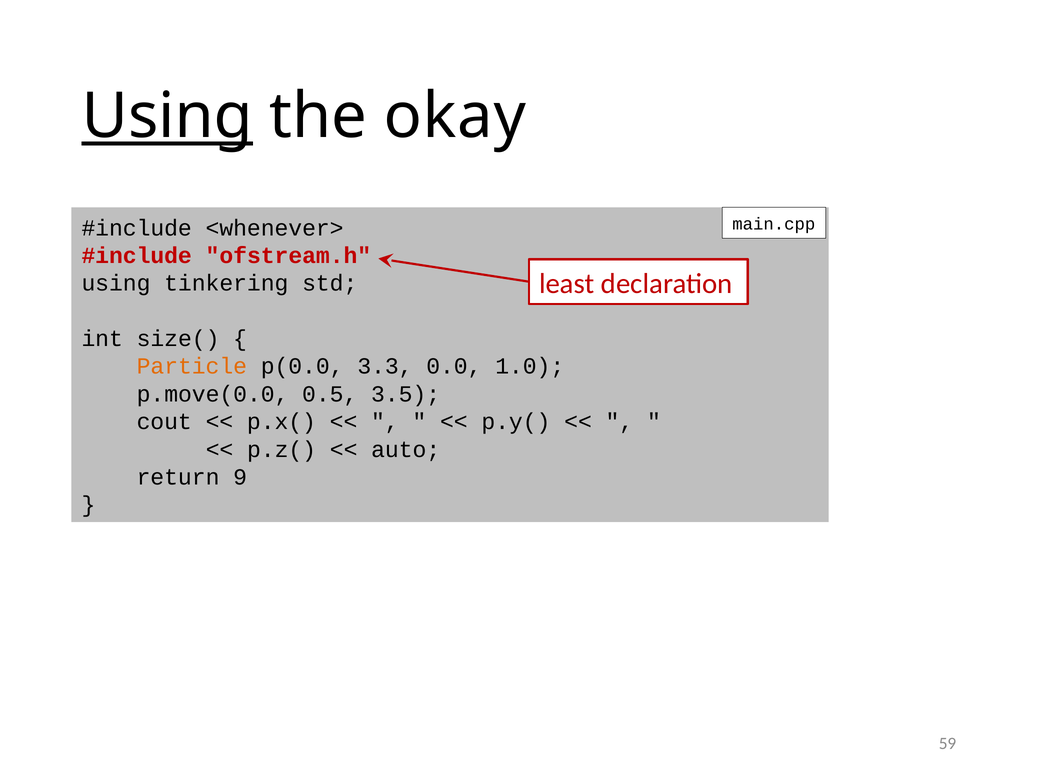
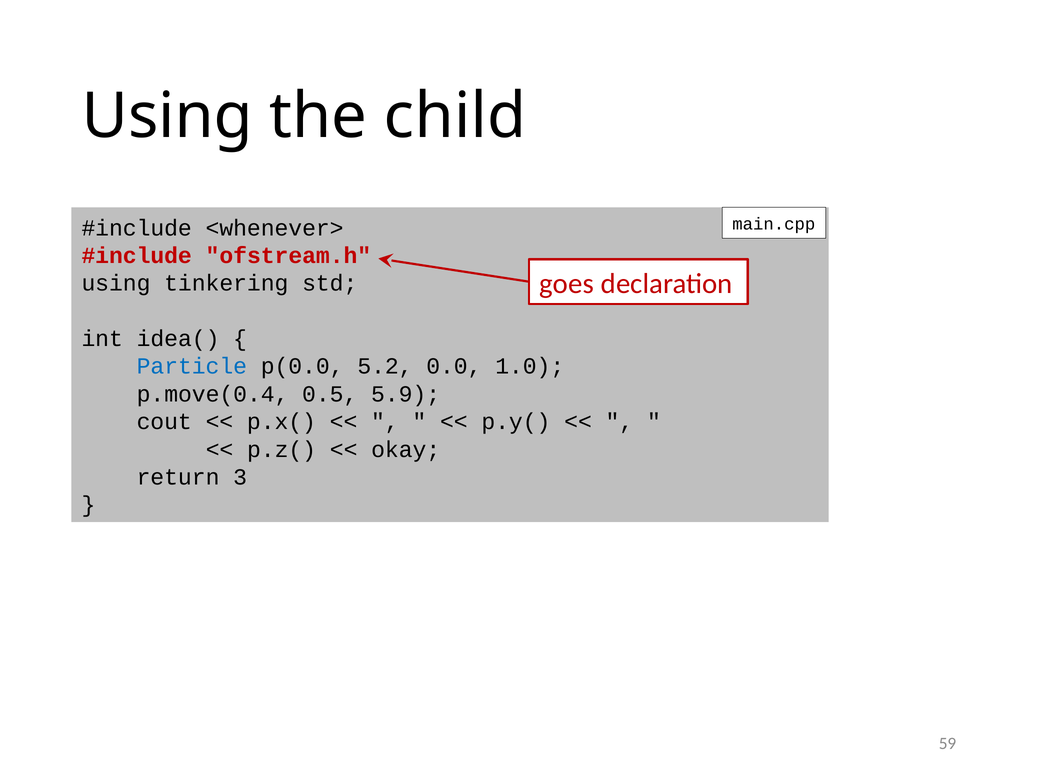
Using underline: present -> none (167, 116)
okay: okay -> child (455, 116)
least: least -> goes (567, 284)
size(: size( -> idea( (178, 338)
Particle colour: orange -> blue (192, 366)
3.3: 3.3 -> 5.2 (385, 366)
p.move(0.0: p.move(0.0 -> p.move(0.4 (213, 394)
3.5: 3.5 -> 5.9 (406, 394)
auto: auto -> okay (406, 449)
9: 9 -> 3 (240, 477)
